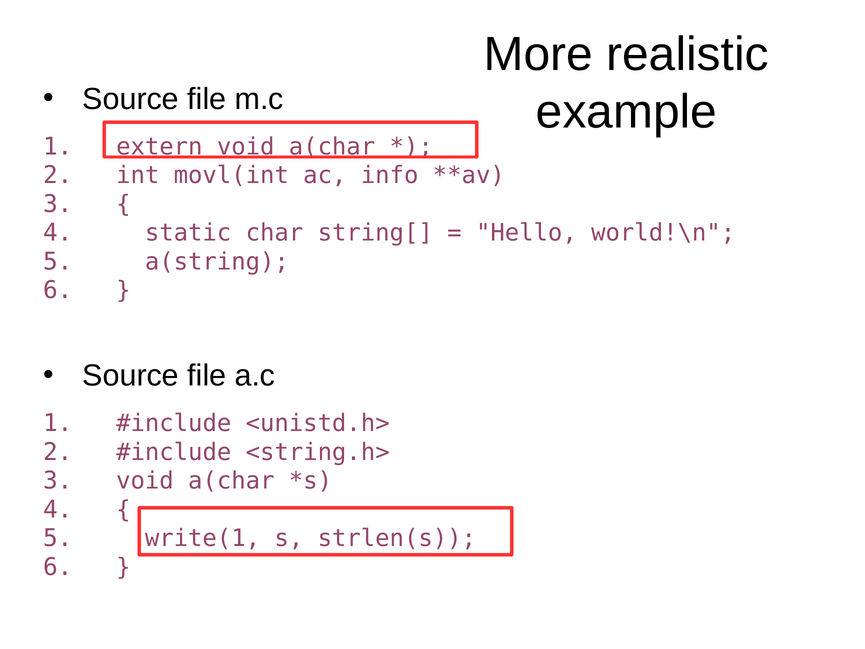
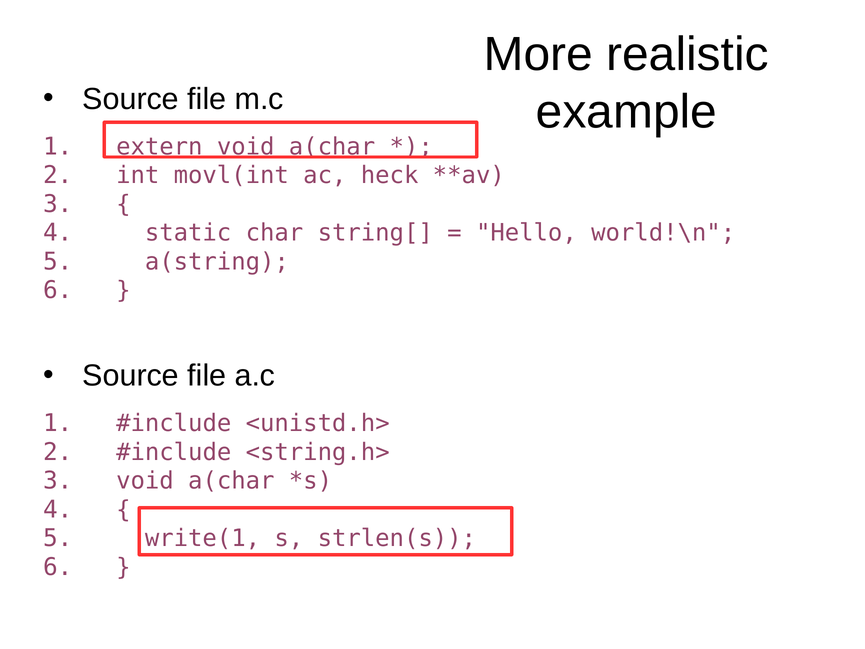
info: info -> heck (390, 175)
